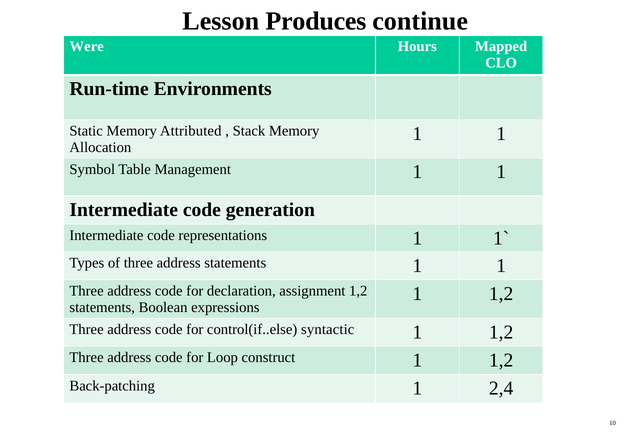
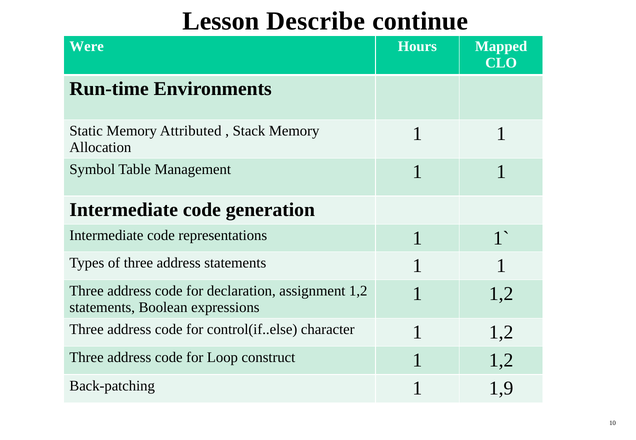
Produces: Produces -> Describe (316, 21)
syntactic: syntactic -> character (328, 330)
2,4: 2,4 -> 1,9 (501, 389)
